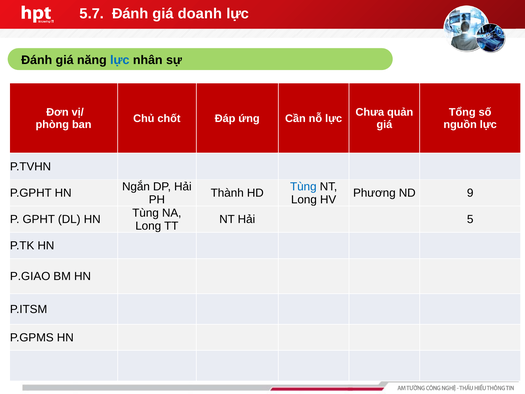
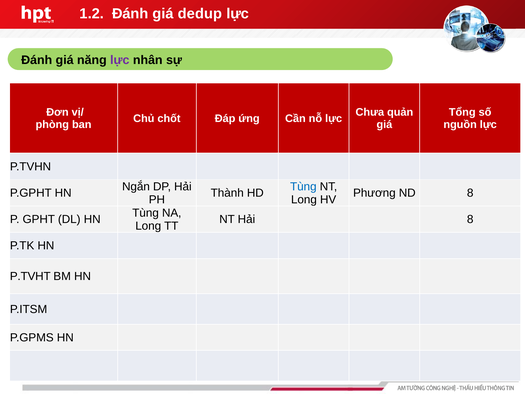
5.7: 5.7 -> 1.2 (92, 14)
doanh: doanh -> dedup (200, 14)
lực colour: blue -> purple (120, 60)
ND 9: 9 -> 8 (470, 193)
Hải 5: 5 -> 8 (470, 219)
P.GIAO: P.GIAO -> P.TVHT (30, 276)
